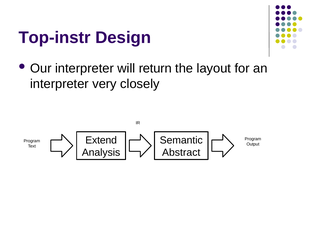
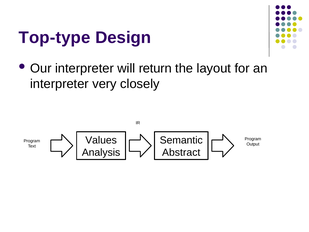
Top-instr: Top-instr -> Top-type (55, 37)
Extend: Extend -> Values (101, 140)
